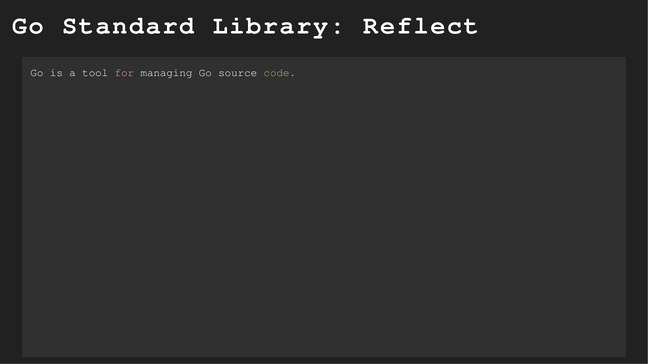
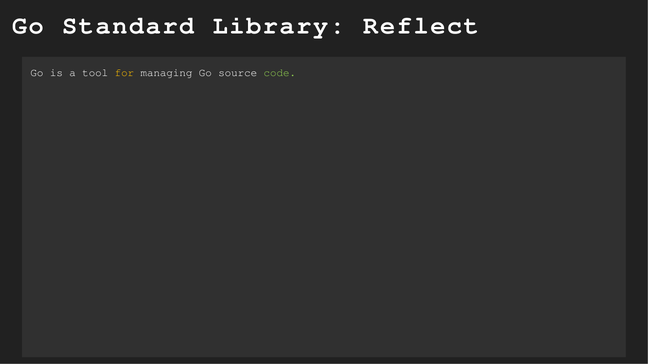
for colour: pink -> yellow (124, 73)
